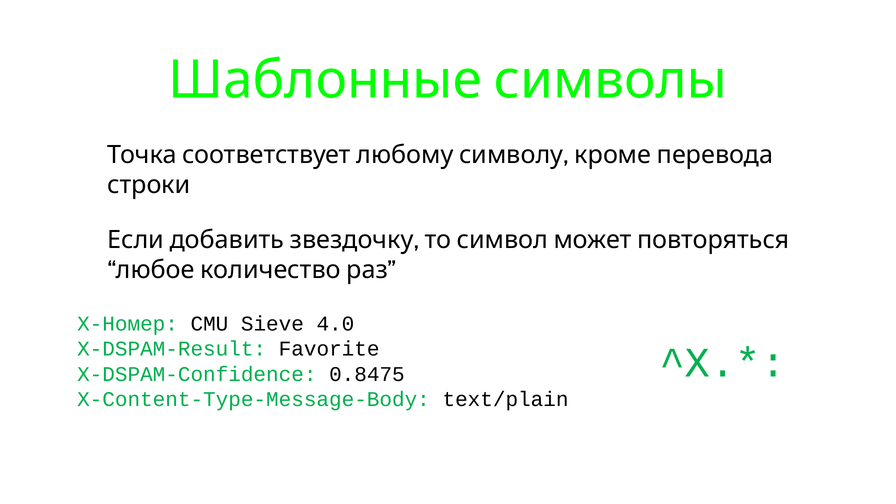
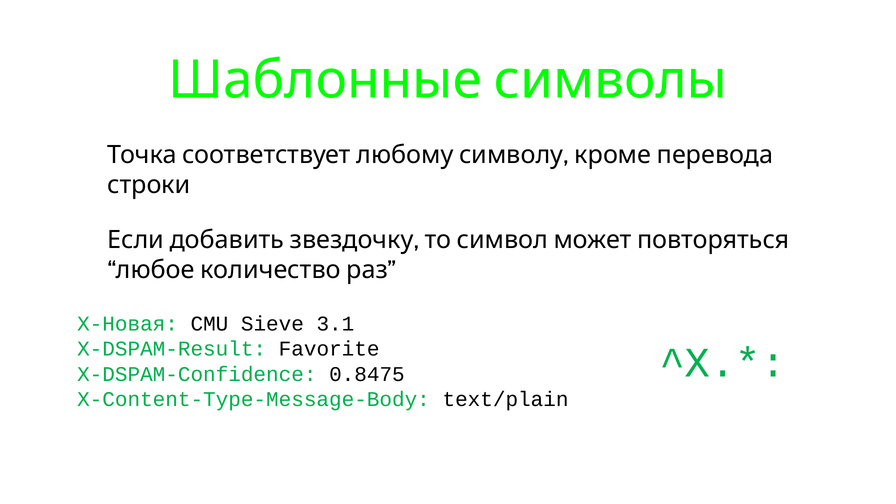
X-Номер: X-Номер -> X-Новая (128, 324)
4.0: 4.0 -> 3.1 (335, 324)
